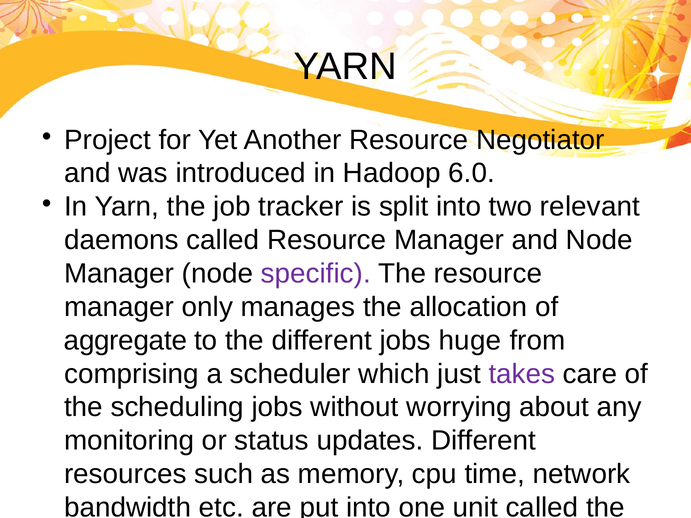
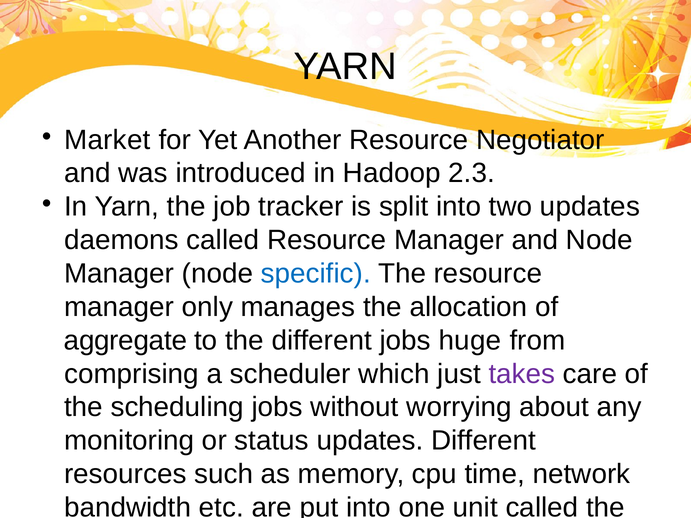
Project: Project -> Market (107, 140)
6.0: 6.0 -> 2.3 (472, 173)
two relevant: relevant -> updates (590, 207)
specific colour: purple -> blue (316, 274)
